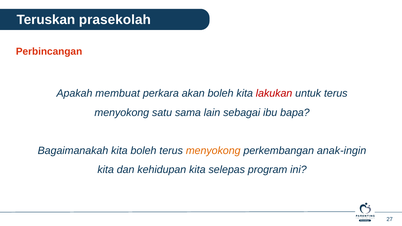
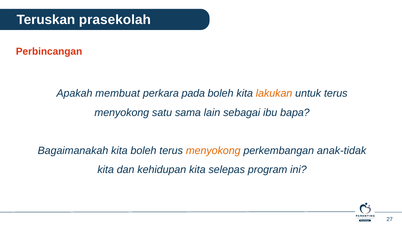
akan: akan -> pada (193, 93)
lakukan colour: red -> orange (274, 93)
anak-ingin: anak-ingin -> anak-tidak (342, 151)
